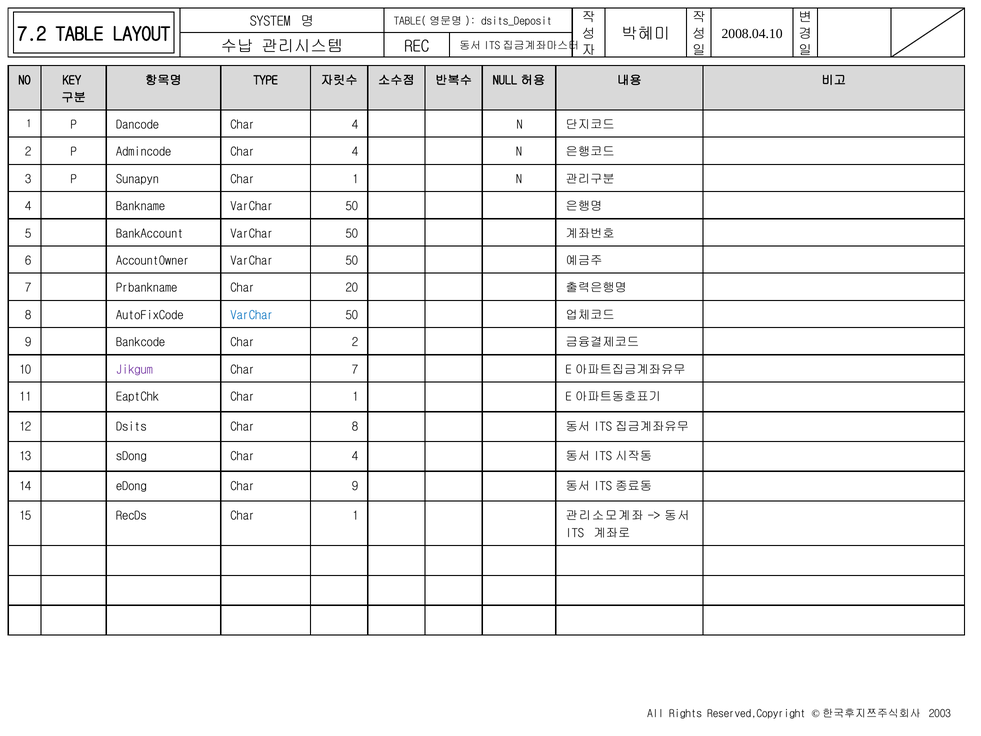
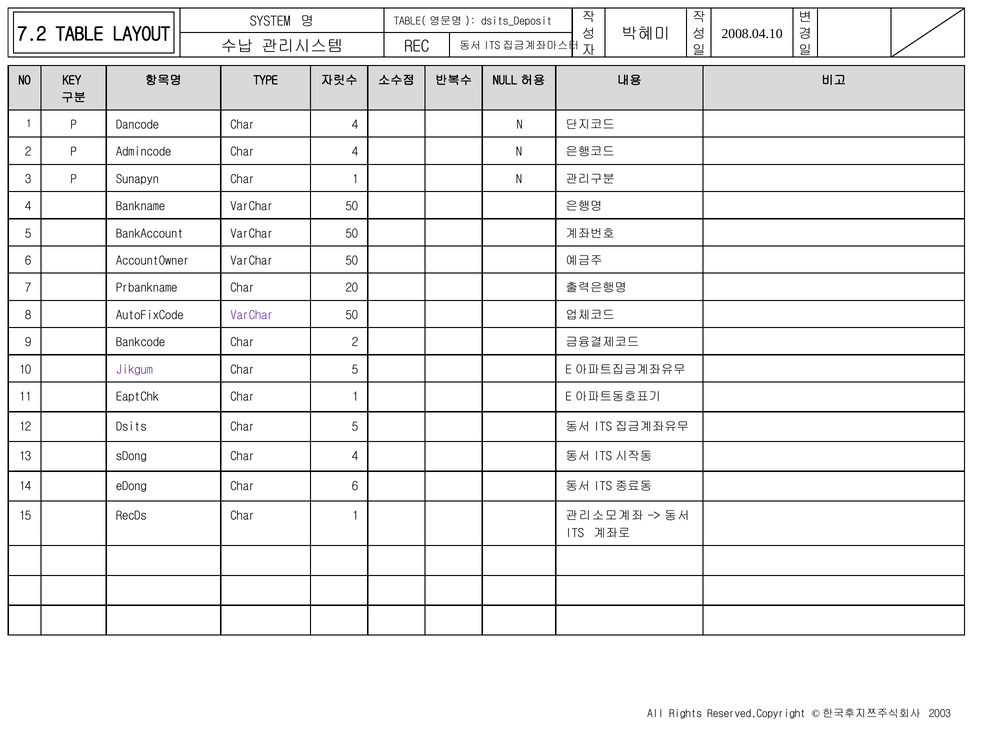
VarChar colour: blue -> purple (252, 315)
7: 7 -> 5 (355, 369)
Dsits Char 8: 8 -> 5 (355, 426)
Char 9: 9 -> 6 (355, 486)
